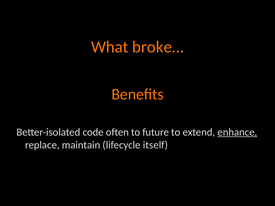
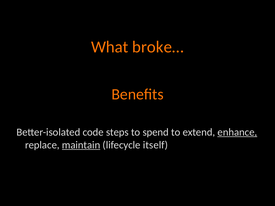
often: often -> steps (117, 132)
future: future -> spend (156, 132)
maintain underline: none -> present (81, 145)
